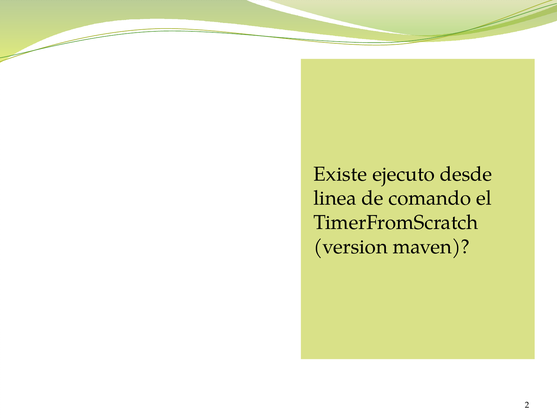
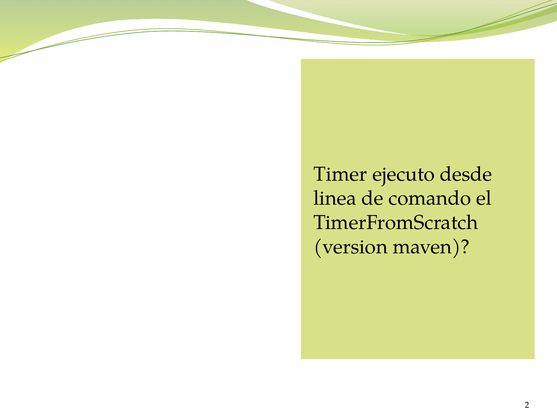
Existe: Existe -> Timer (340, 174)
